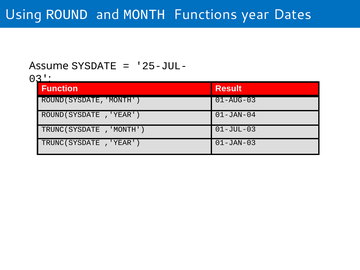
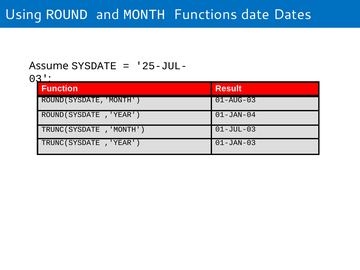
year: year -> date (255, 15)
